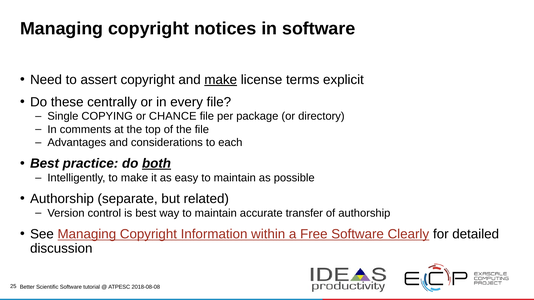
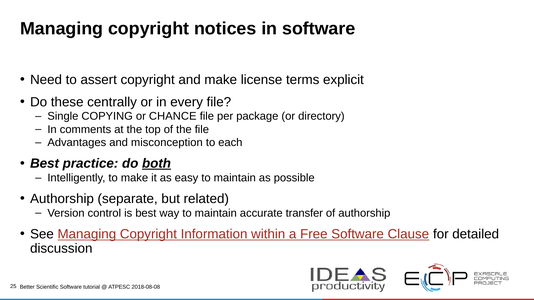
make underline: present -> none (221, 80)
considerations: considerations -> misconception (167, 143)
Clearly: Clearly -> Clause (408, 234)
